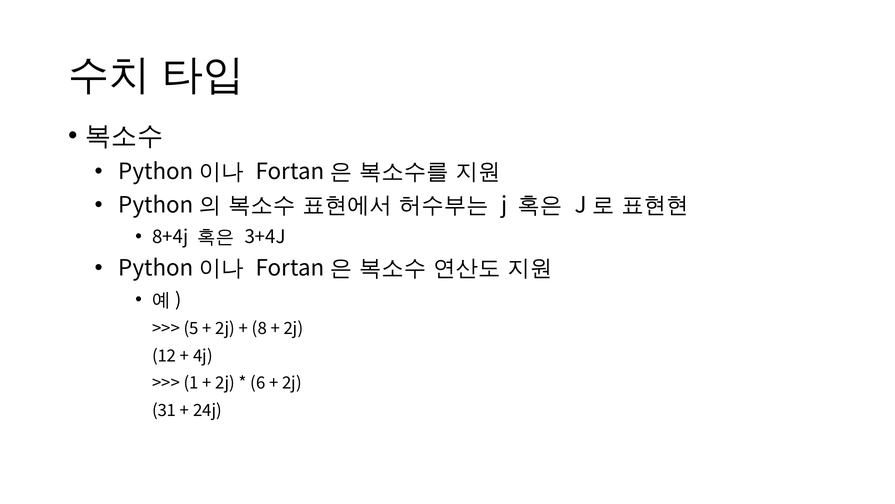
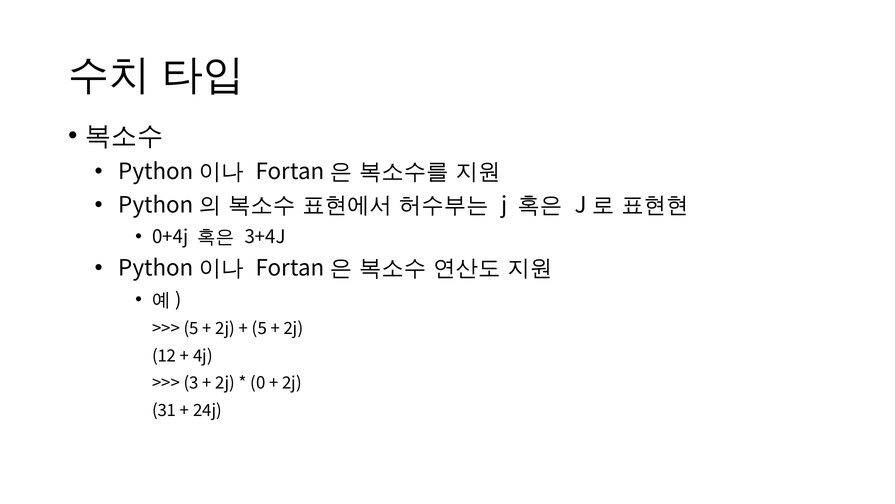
8+4j: 8+4j -> 0+4j (170, 237)
8: 8 -> 5 (259, 328)
1: 1 -> 3 (191, 383)
6: 6 -> 0 (258, 383)
